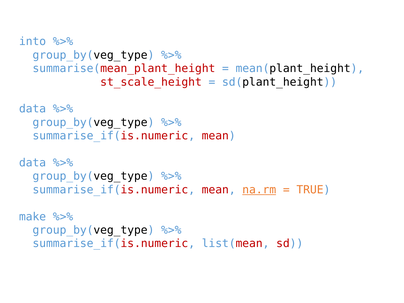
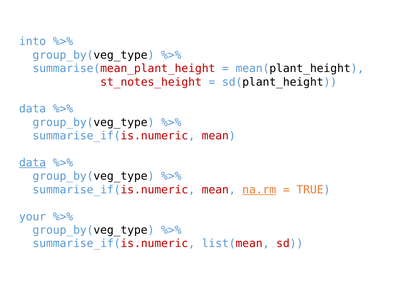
st_scale_height: st_scale_height -> st_notes_height (151, 82)
data underline: none -> present (33, 163)
make: make -> your (33, 217)
